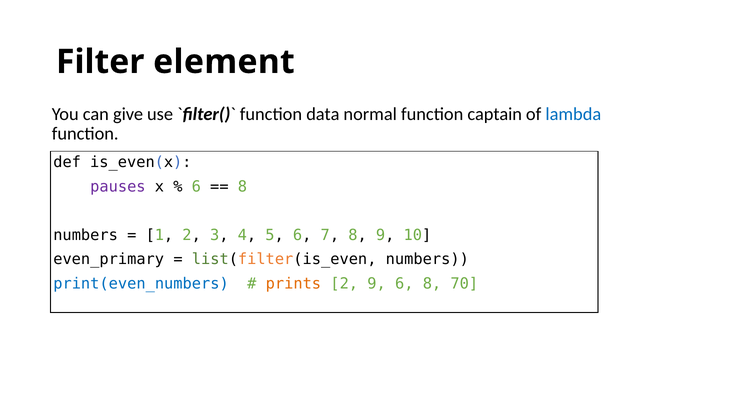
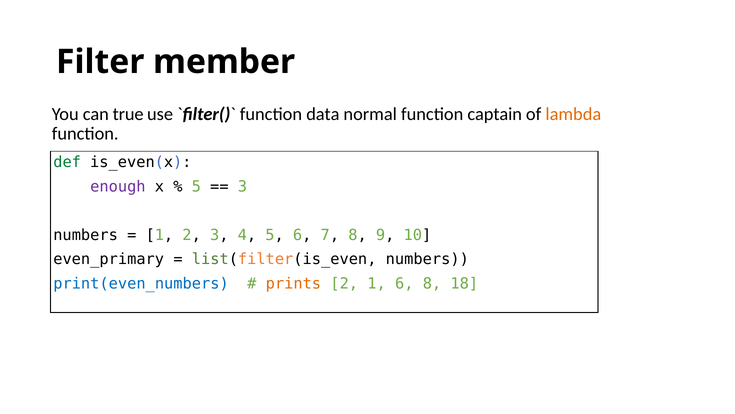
element: element -> member (224, 62)
give: give -> true (128, 114)
lambda colour: blue -> orange (573, 114)
def colour: black -> green (67, 162)
pauses: pauses -> enough (118, 186)
6: 6 -> 5 (196, 186)
8: 8 -> 3 (242, 186)
2 9: 9 -> 1 (377, 283)
70: 70 -> 18 (464, 283)
